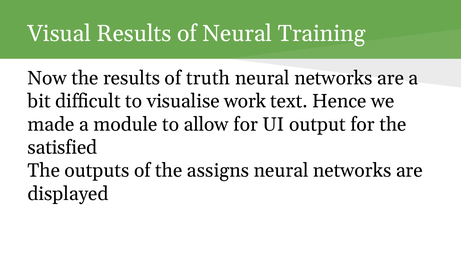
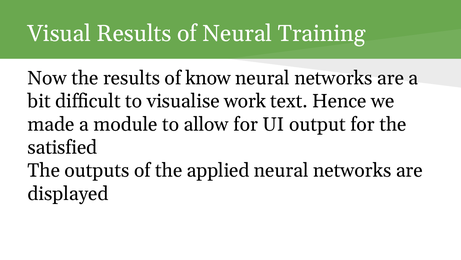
truth: truth -> know (208, 78)
assigns: assigns -> applied (218, 170)
